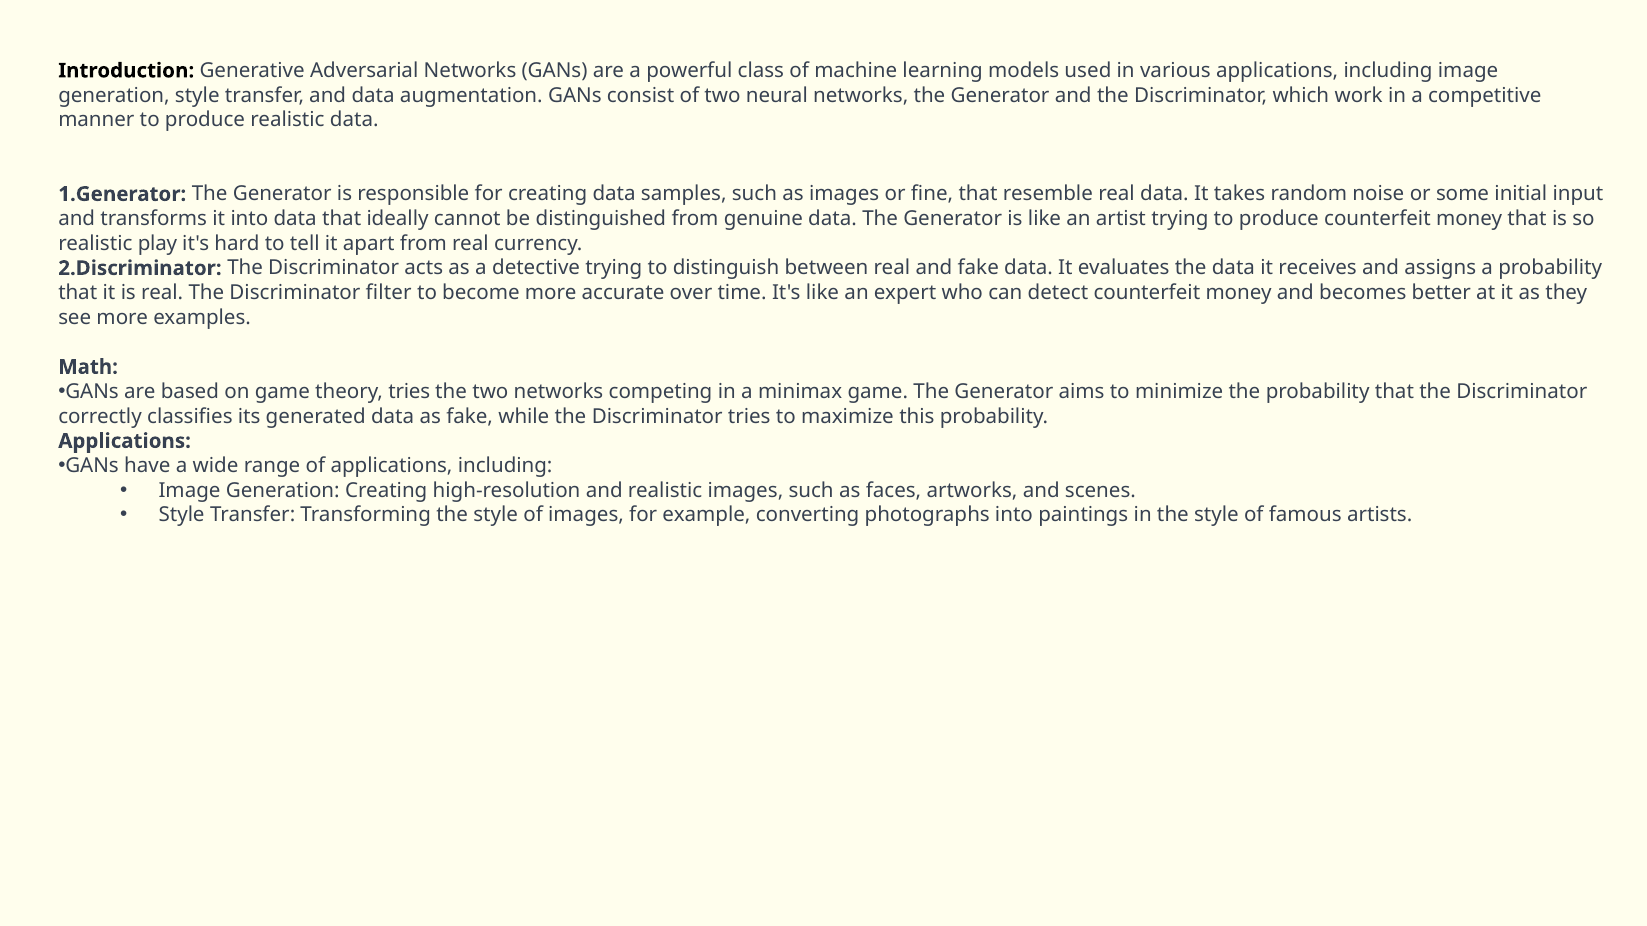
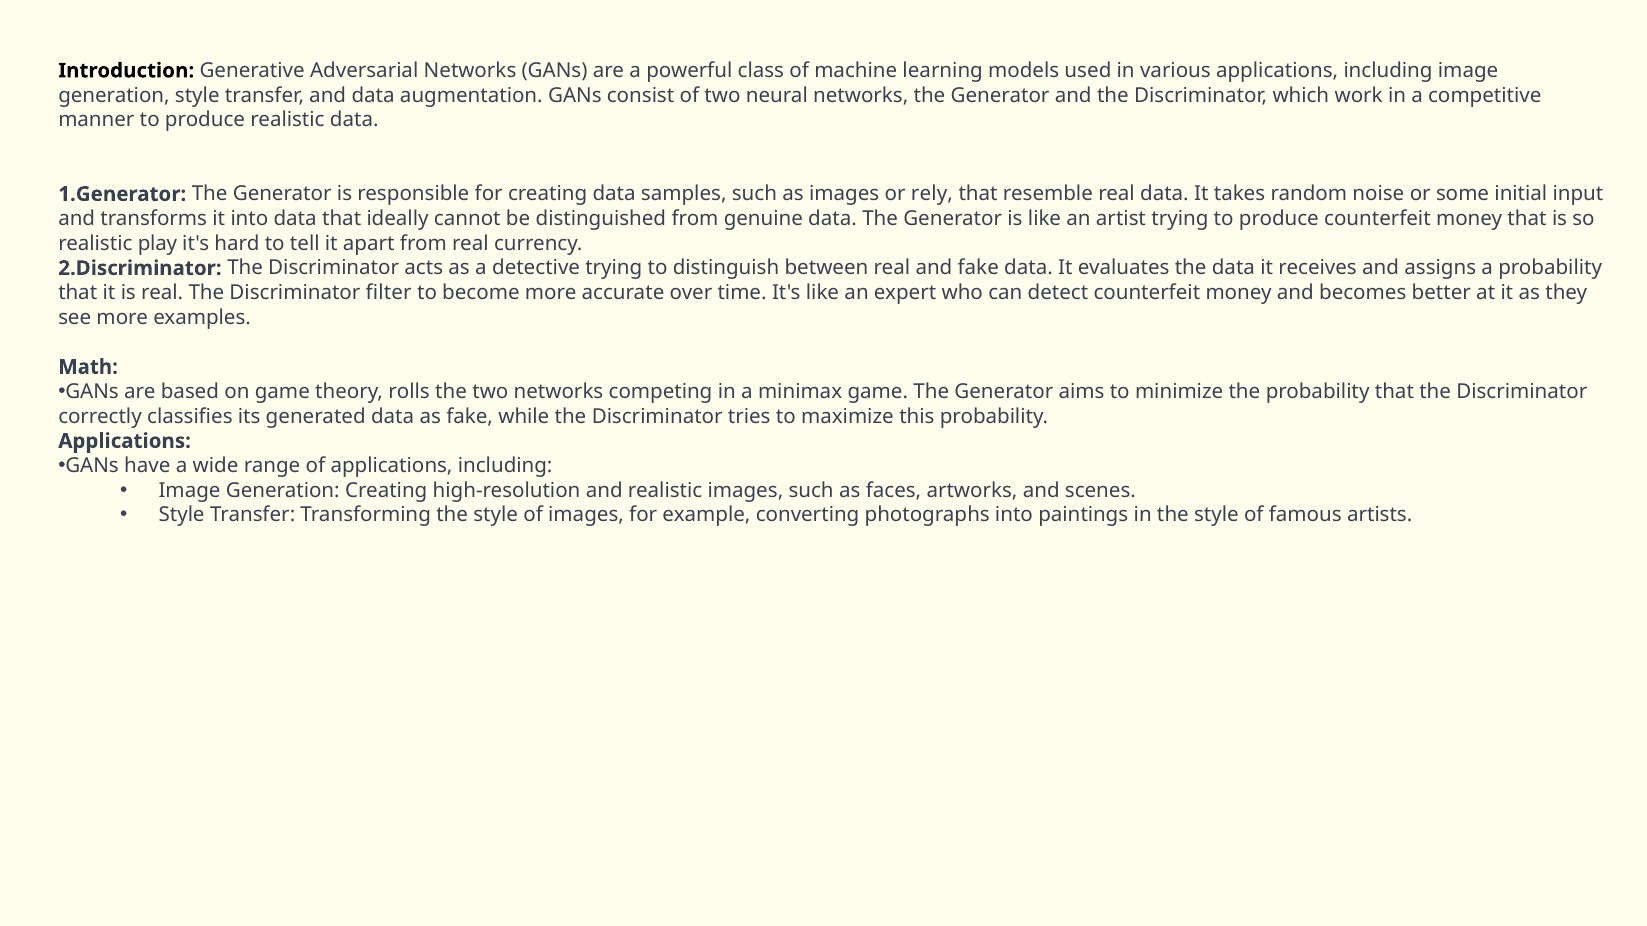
fine: fine -> rely (932, 194)
theory tries: tries -> rolls (409, 392)
